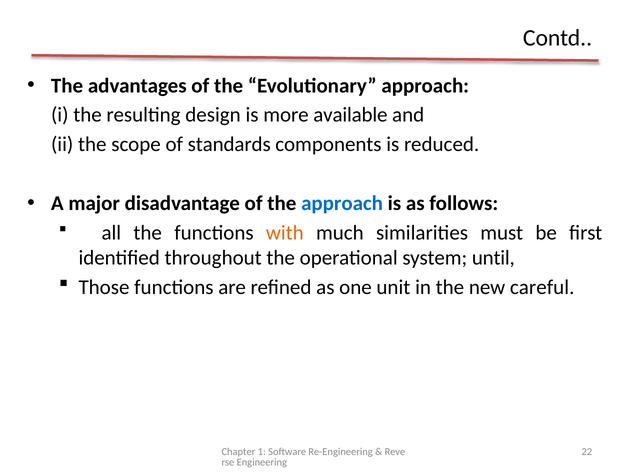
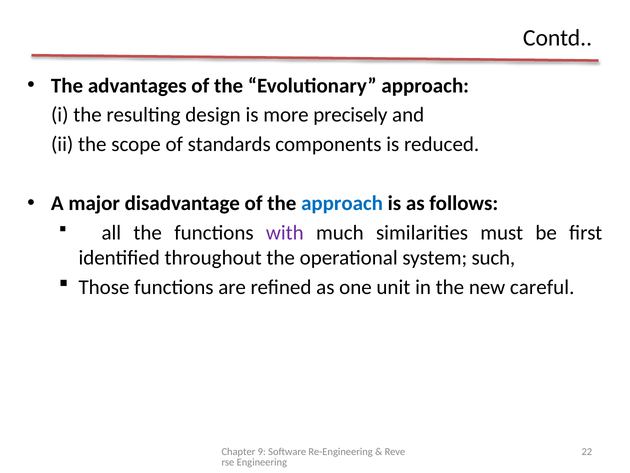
available: available -> precisely (350, 115)
with colour: orange -> purple (285, 232)
until: until -> such (493, 258)
1: 1 -> 9 (262, 451)
